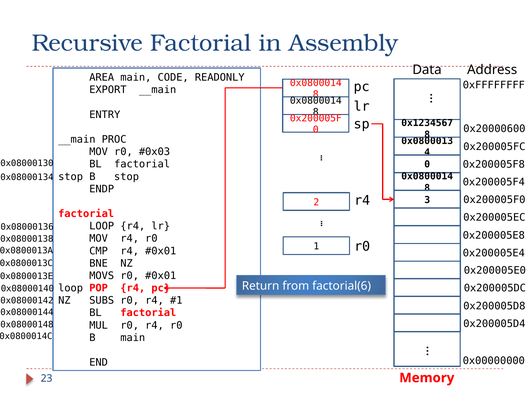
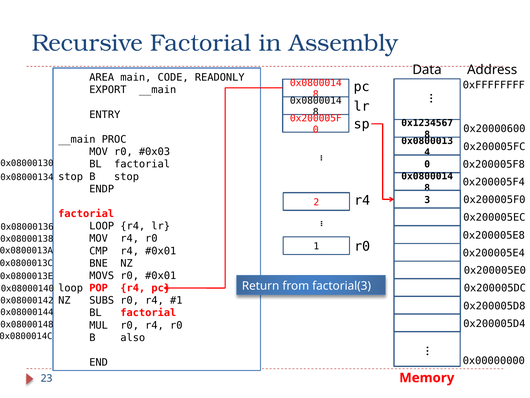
factorial(6: factorial(6 -> factorial(3 (342, 285)
B main: main -> also (133, 337)
